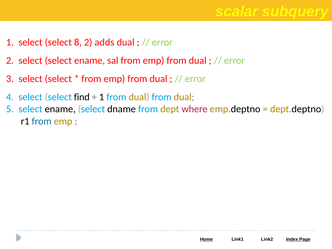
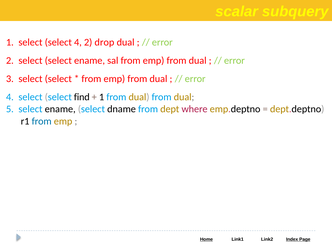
select 8: 8 -> 4 (78, 42)
adds: adds -> drop (104, 42)
